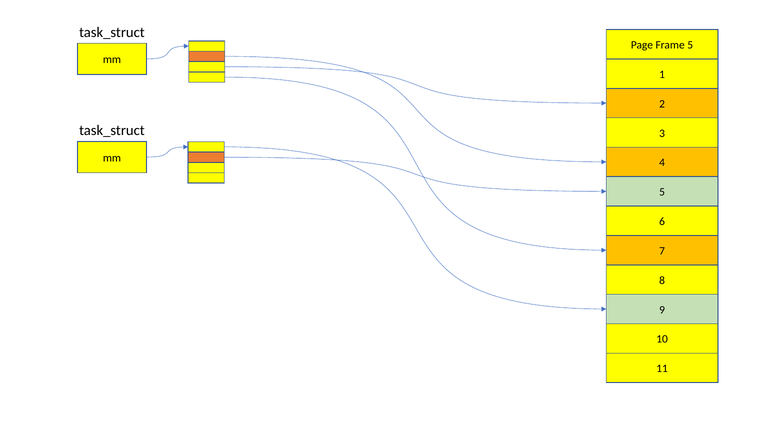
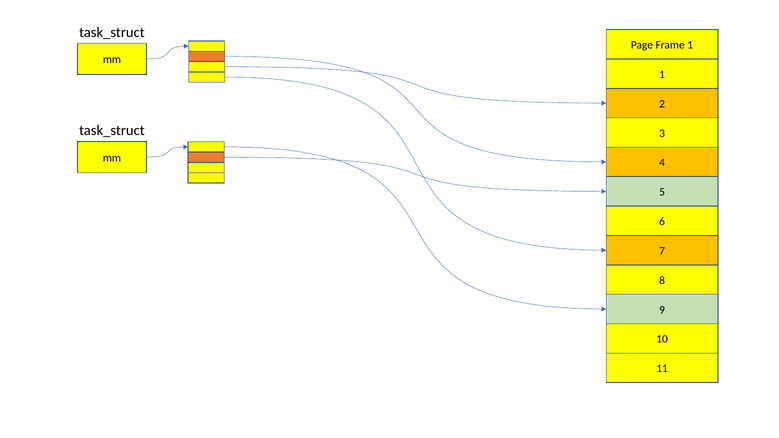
Frame 5: 5 -> 1 (690, 45)
